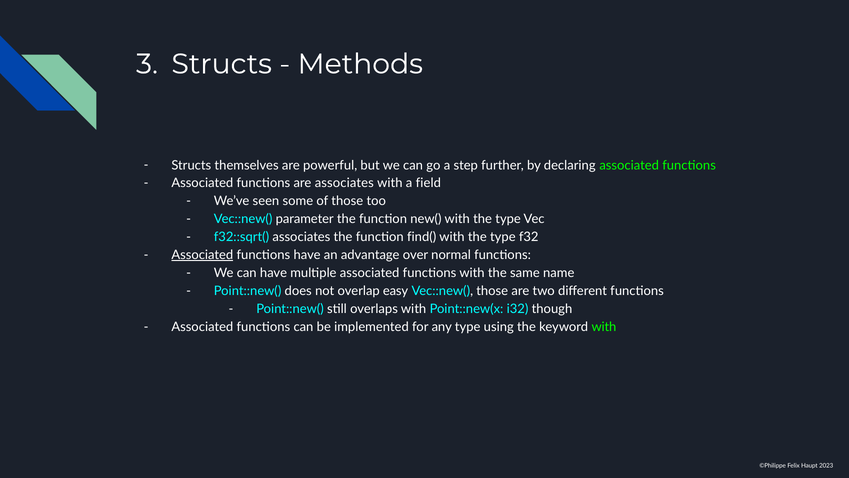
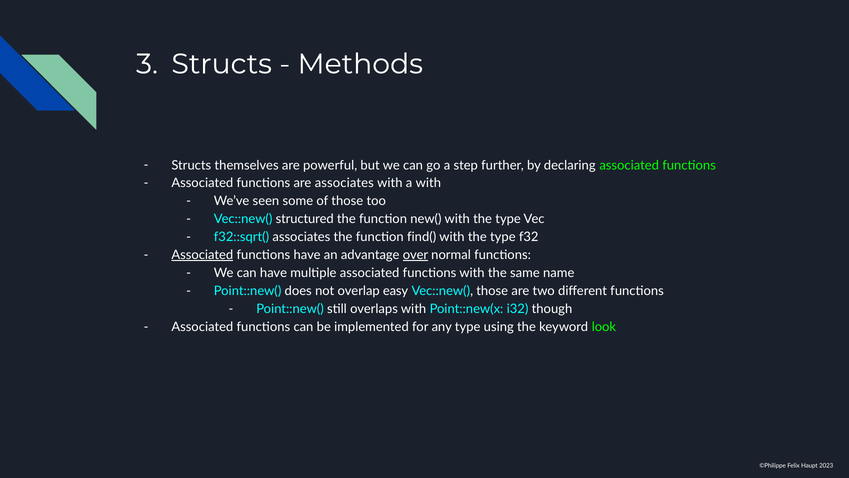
a field: field -> with (428, 183)
parameter: parameter -> structured (305, 219)
over underline: none -> present (416, 255)
keyword with: with -> look (604, 327)
